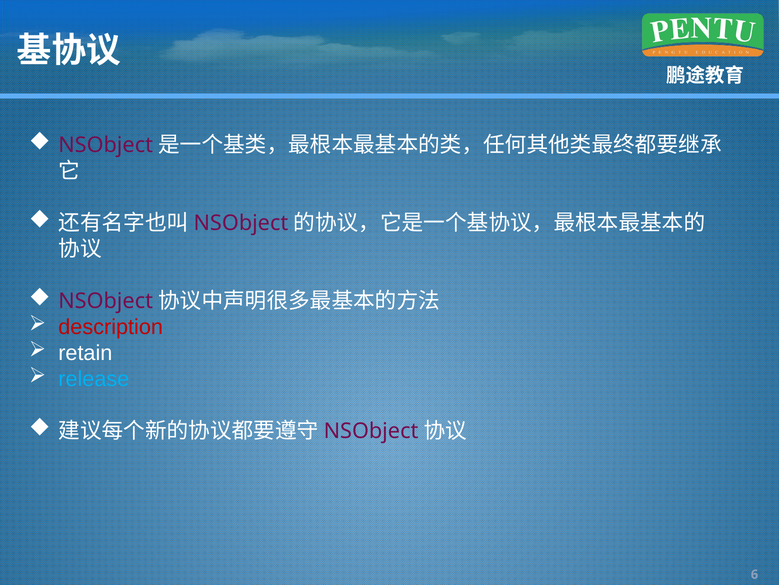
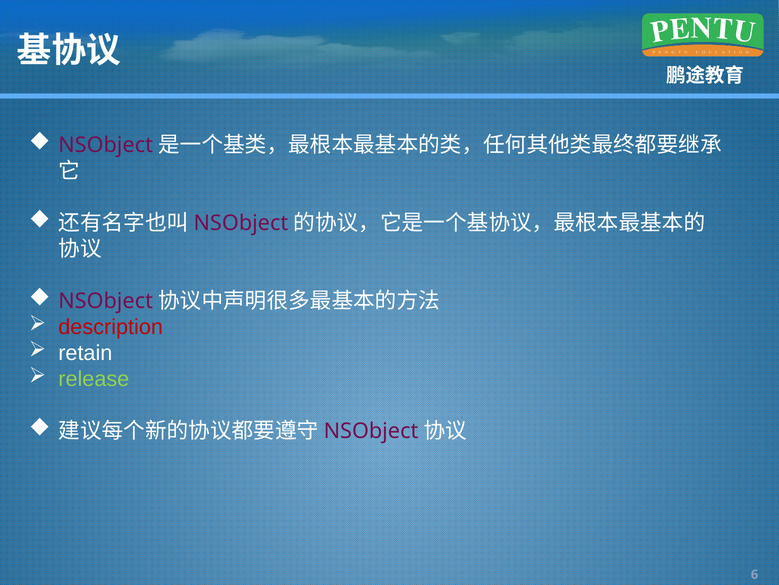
release colour: light blue -> light green (94, 379)
